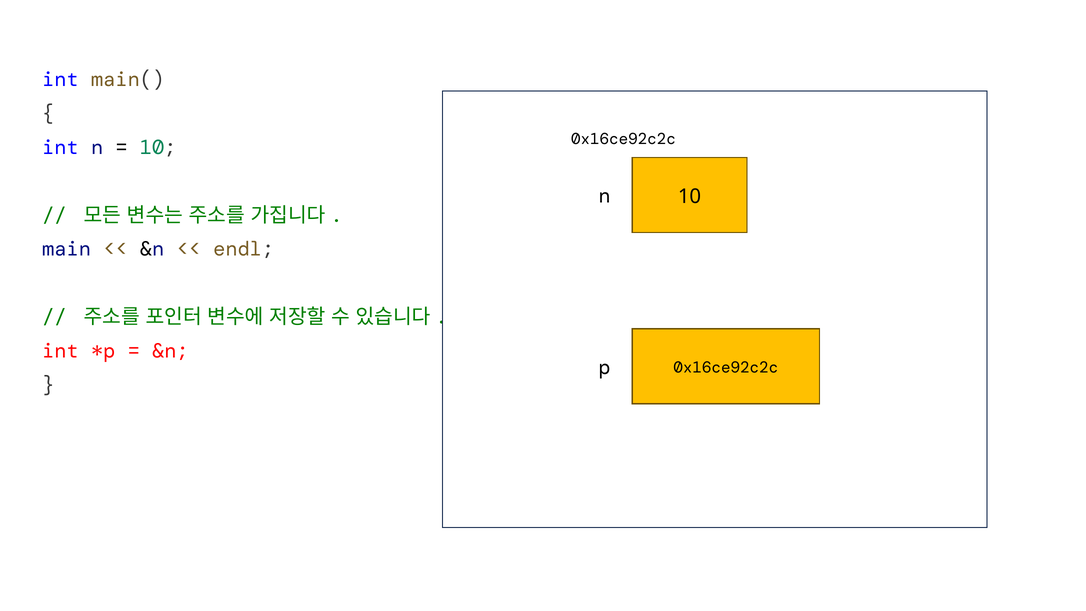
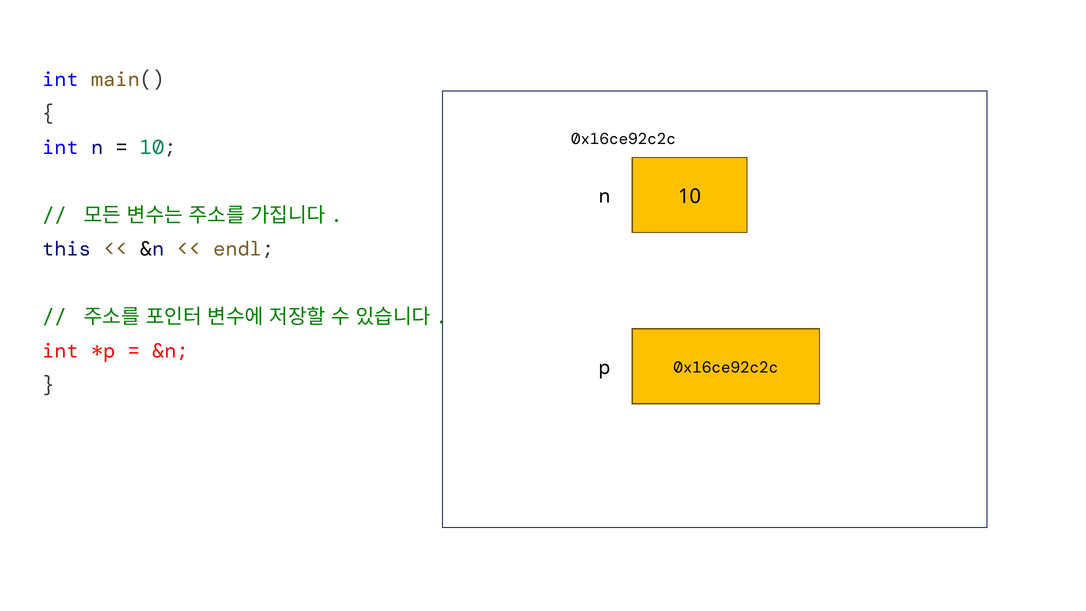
main: main -> this (67, 249)
